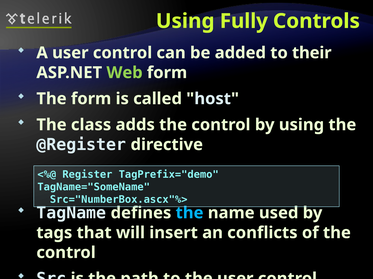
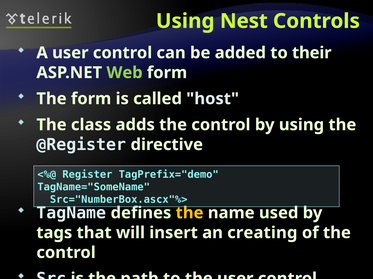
Fully: Fully -> Nest (244, 21)
the colour: light blue -> yellow (190, 213)
conflicts: conflicts -> creating (262, 233)
